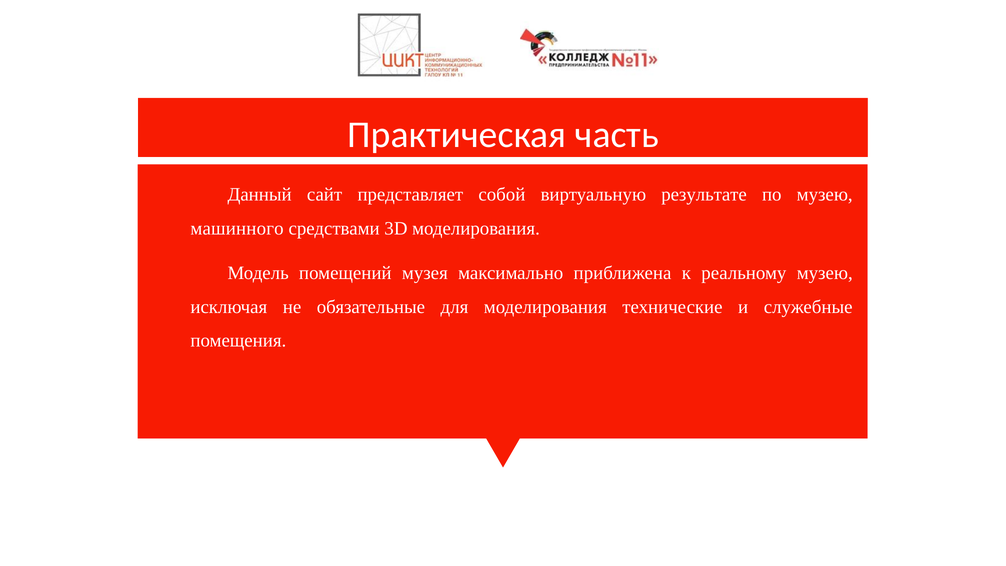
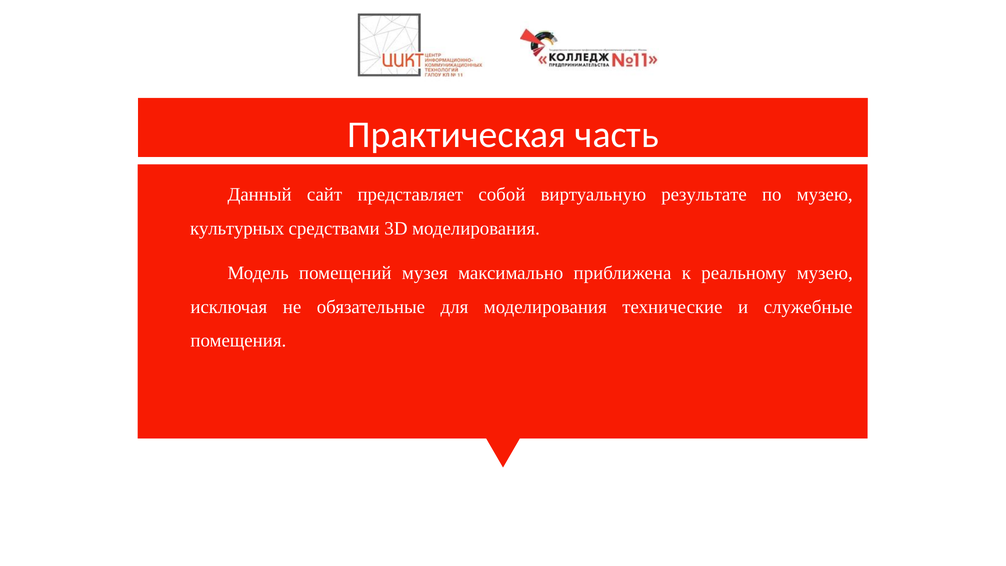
машинного: машинного -> культурных (237, 228)
